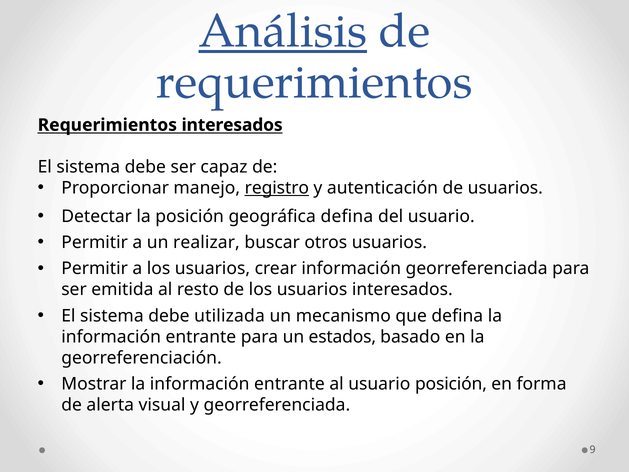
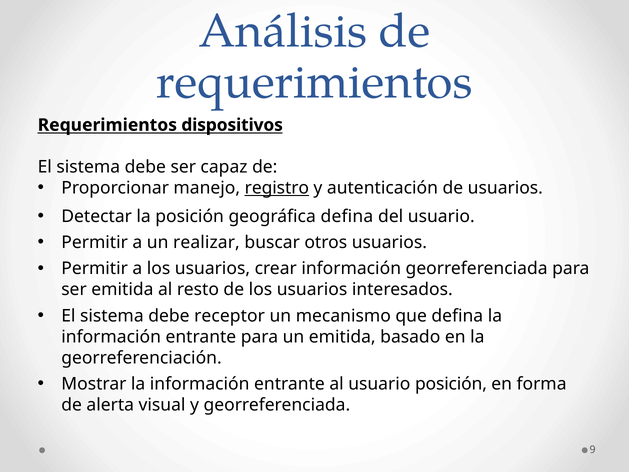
Análisis underline: present -> none (283, 31)
Requerimientos interesados: interesados -> dispositivos (232, 125)
utilizada: utilizada -> receptor (230, 316)
un estados: estados -> emitida (342, 337)
